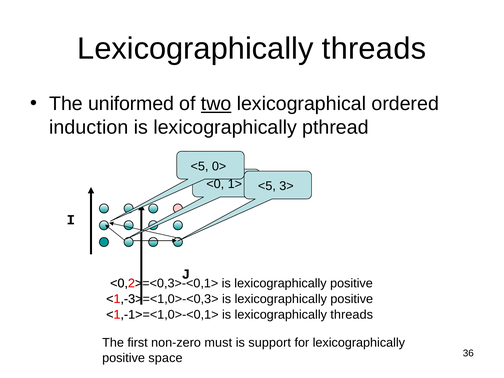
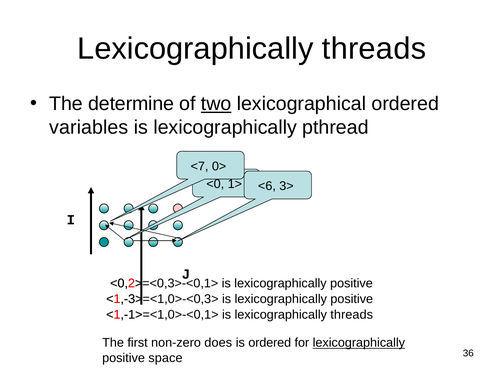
uniformed: uniformed -> determine (131, 104)
induction: induction -> variables (89, 127)
<5: <5 -> <7 (200, 166)
<5: <5 -> <6 (267, 186)
must: must -> does (218, 343)
is support: support -> ordered (270, 343)
lexicographically underline: none -> present (359, 343)
